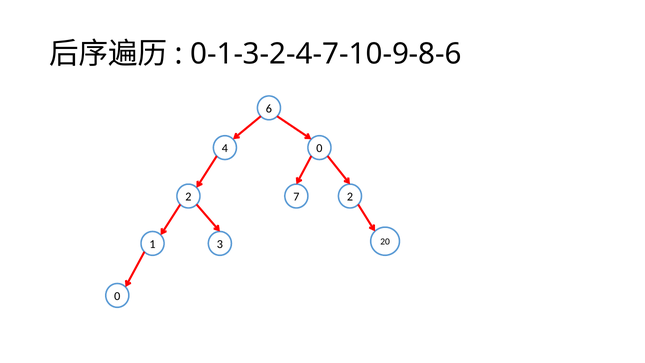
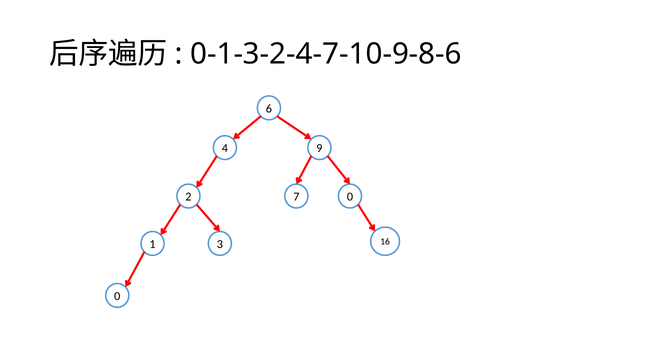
4 0: 0 -> 9 (319, 148)
7 2: 2 -> 0 (350, 197)
20: 20 -> 16 (385, 242)
